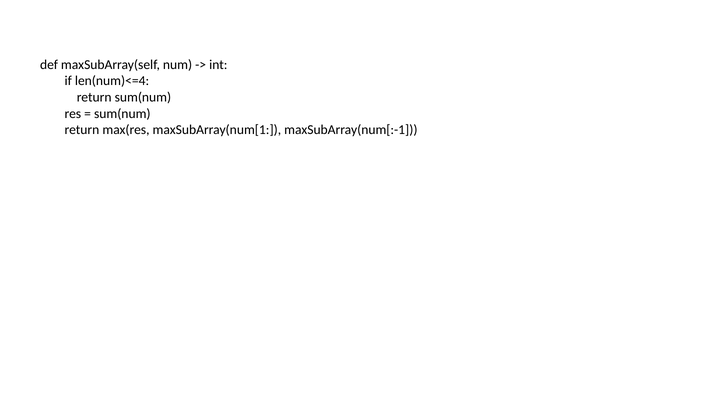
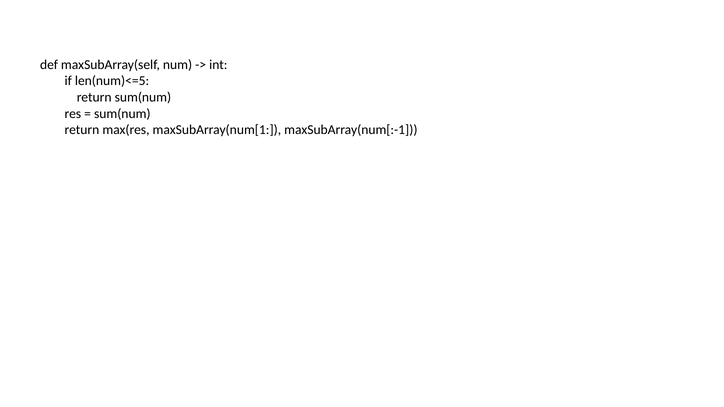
len(num)<=4: len(num)<=4 -> len(num)<=5 (112, 81)
